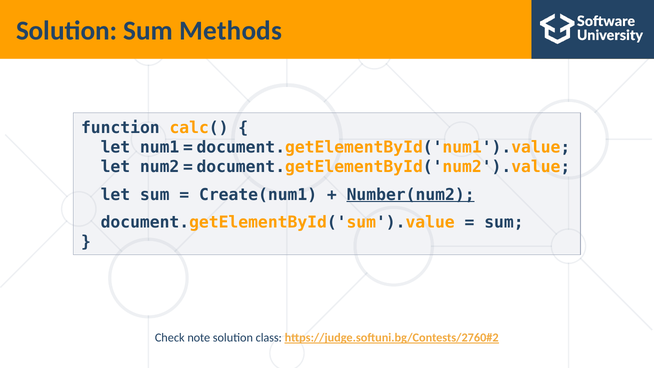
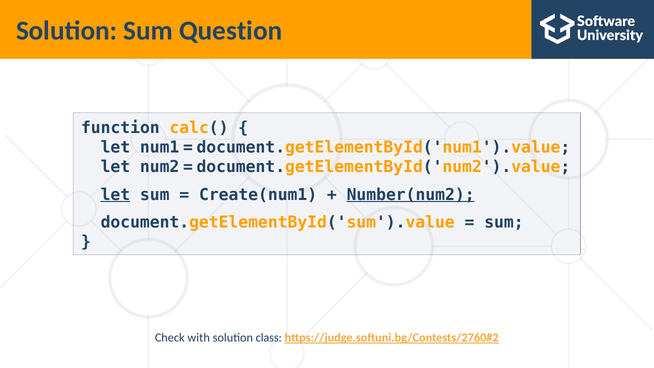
Methods: Methods -> Question (231, 31)
let underline: none -> present (115, 195)
note: note -> with (199, 338)
